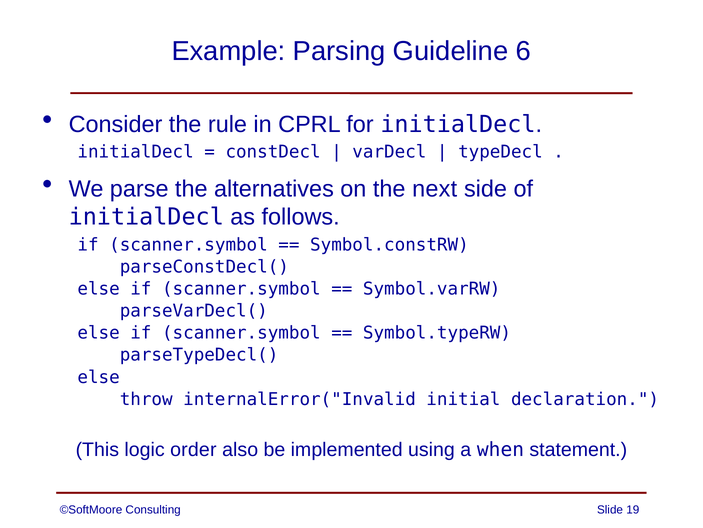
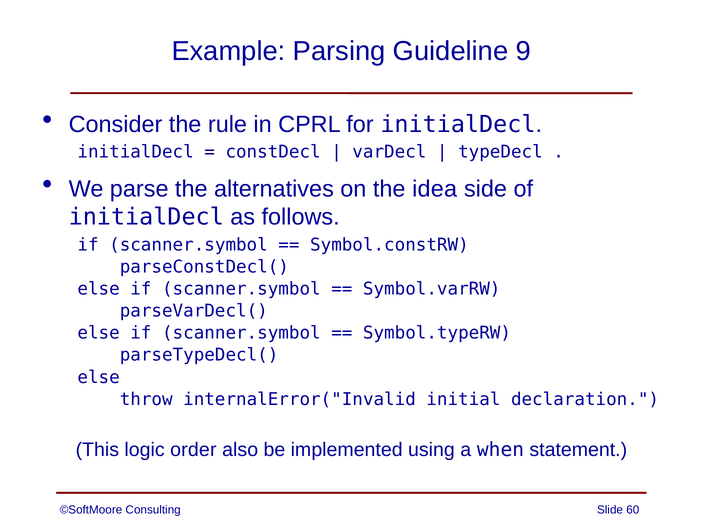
6: 6 -> 9 (523, 51)
next: next -> idea (435, 189)
19: 19 -> 60 (633, 509)
